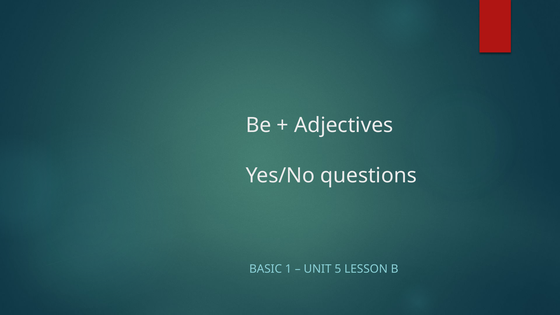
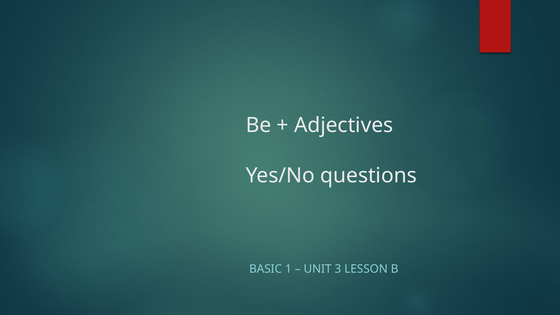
5: 5 -> 3 (338, 269)
